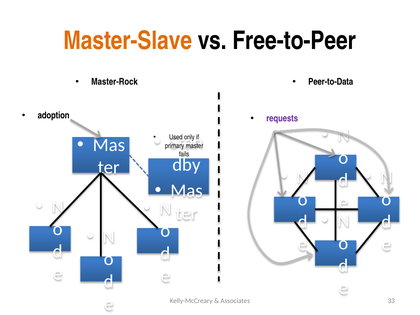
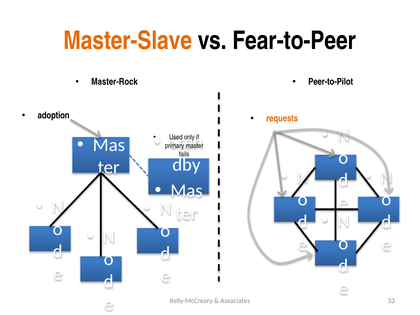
Free-to-Peer: Free-to-Peer -> Fear-to-Peer (294, 41)
Peer-to-Data: Peer-to-Data -> Peer-to-Pilot (331, 82)
requests colour: purple -> orange (282, 119)
